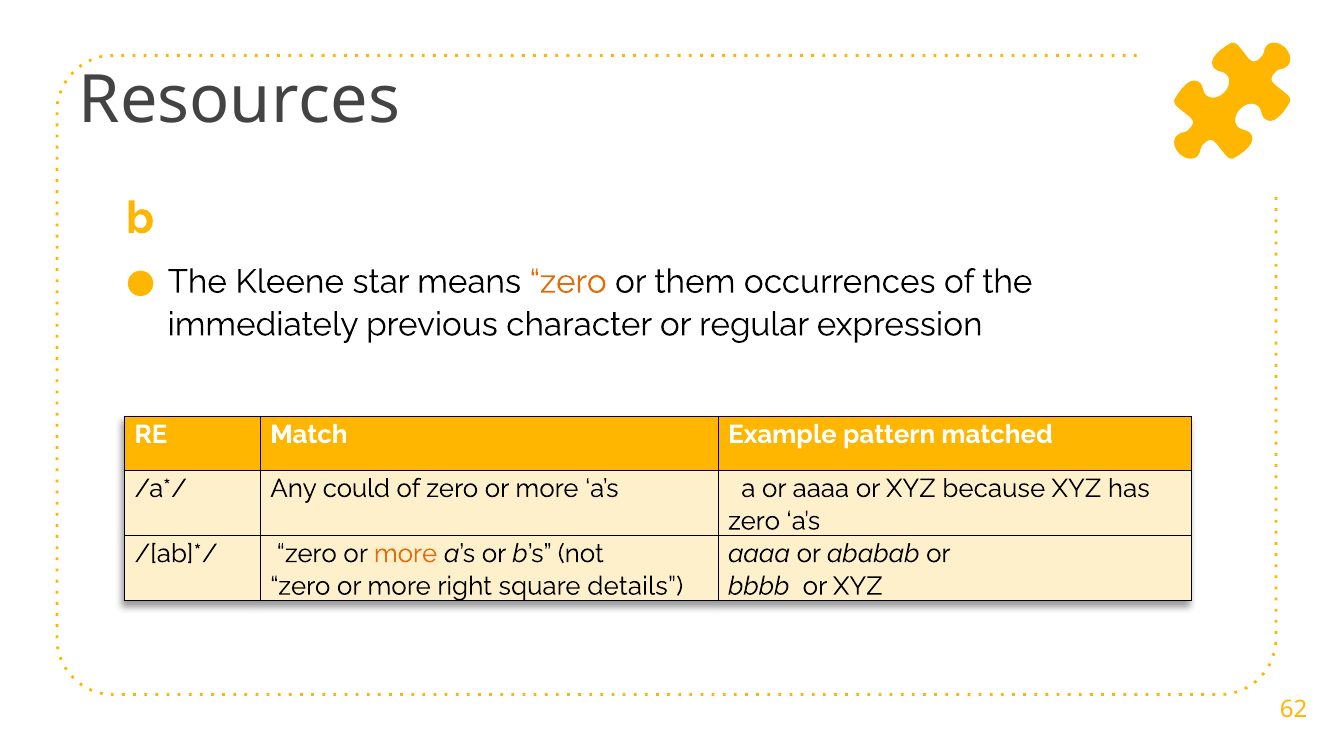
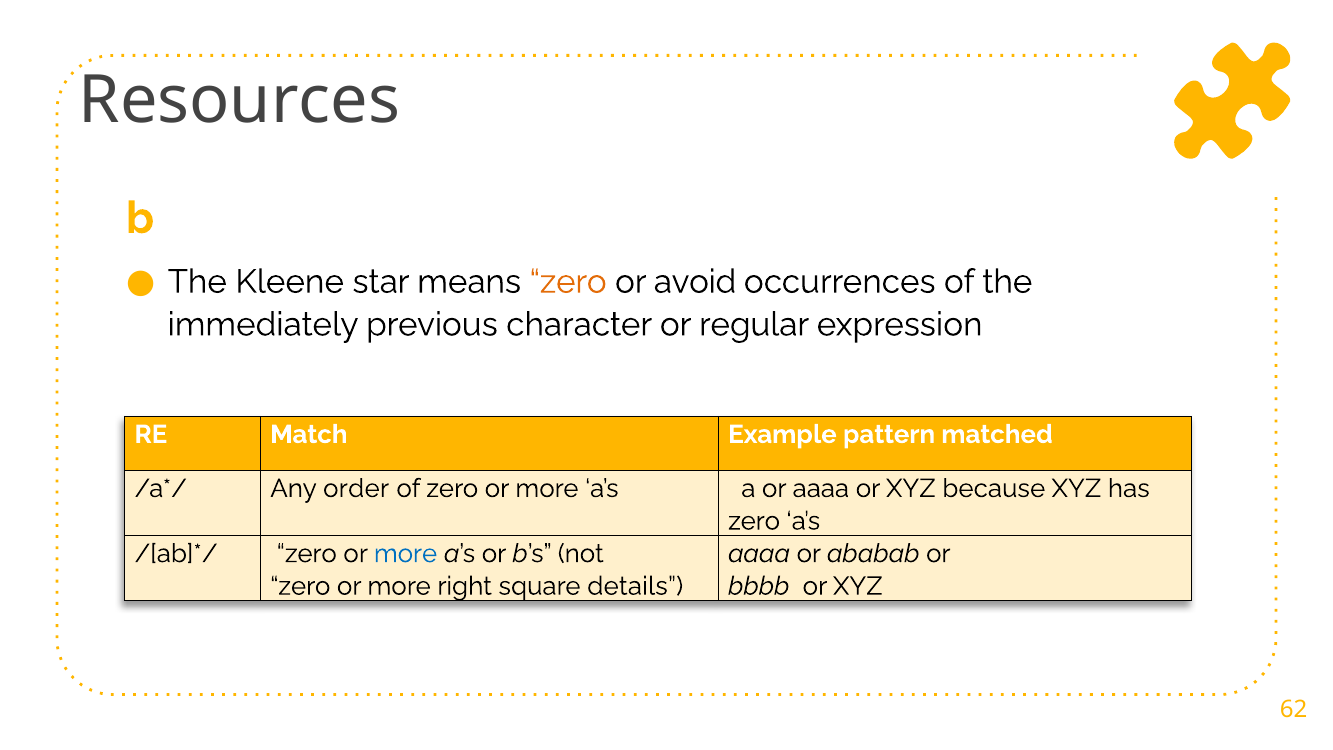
them: them -> avoid (695, 282)
could: could -> order (356, 488)
more colour: orange -> blue (406, 553)
